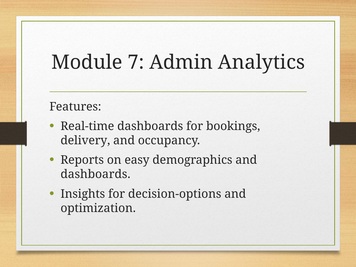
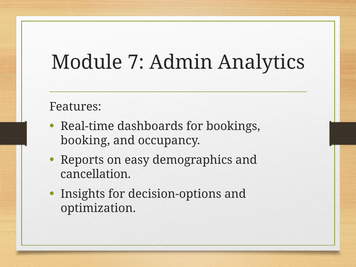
delivery: delivery -> booking (85, 141)
dashboards: dashboards -> cancellation (96, 174)
